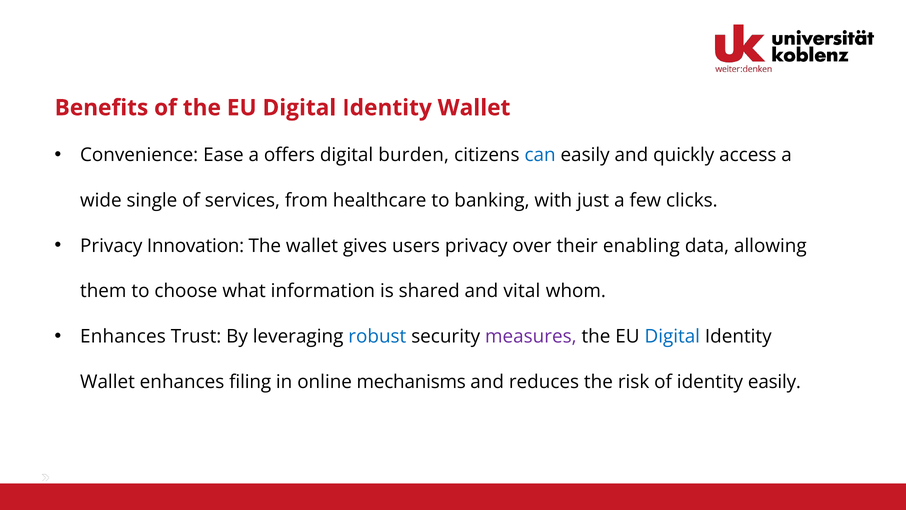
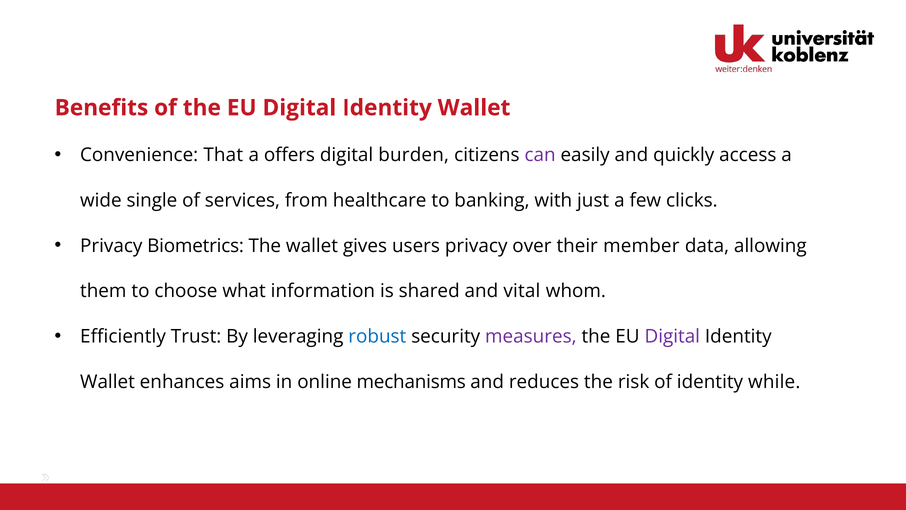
Ease: Ease -> That (223, 155)
can colour: blue -> purple (540, 155)
Innovation: Innovation -> Biometrics (196, 246)
enabling: enabling -> member (641, 246)
Enhances: Enhances -> Efficiently (123, 336)
Digital colour: blue -> purple (672, 336)
filing: filing -> aims (250, 382)
identity easily: easily -> while (774, 382)
